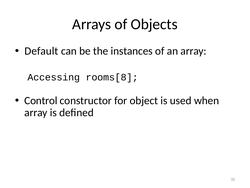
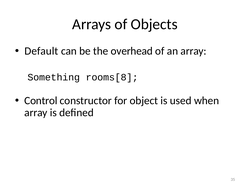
instances: instances -> overhead (132, 51)
Accessing: Accessing -> Something (54, 77)
